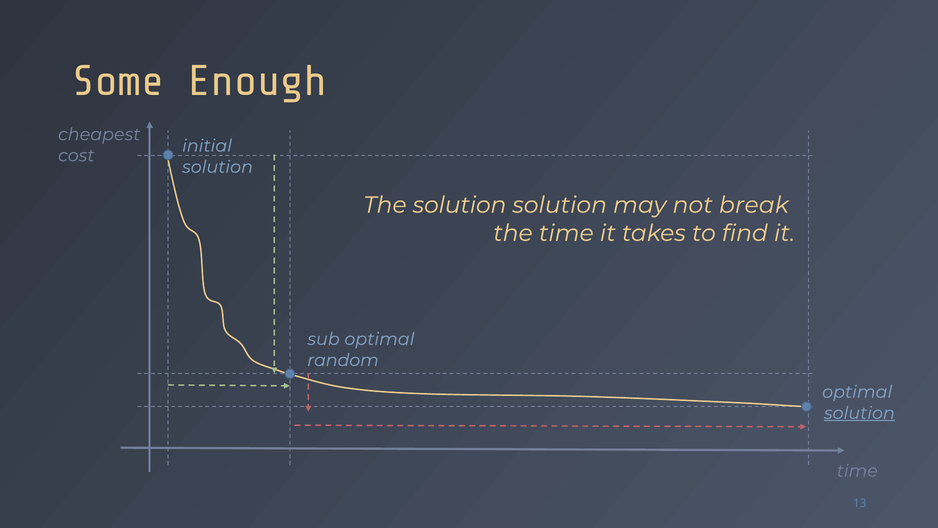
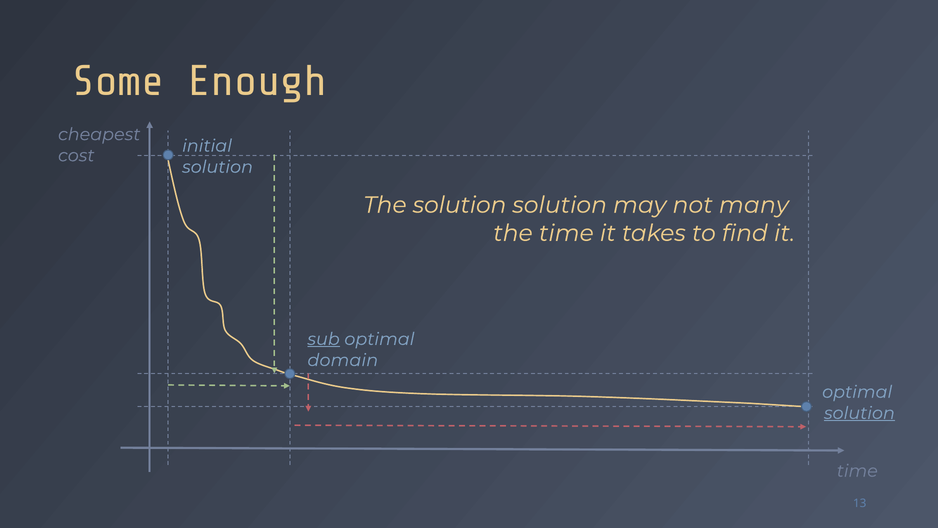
break: break -> many (754, 205)
sub underline: none -> present (324, 339)
random: random -> domain (343, 360)
